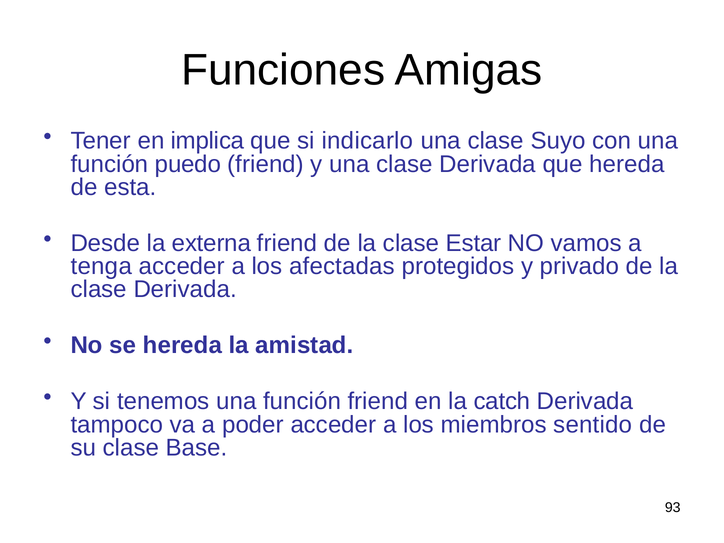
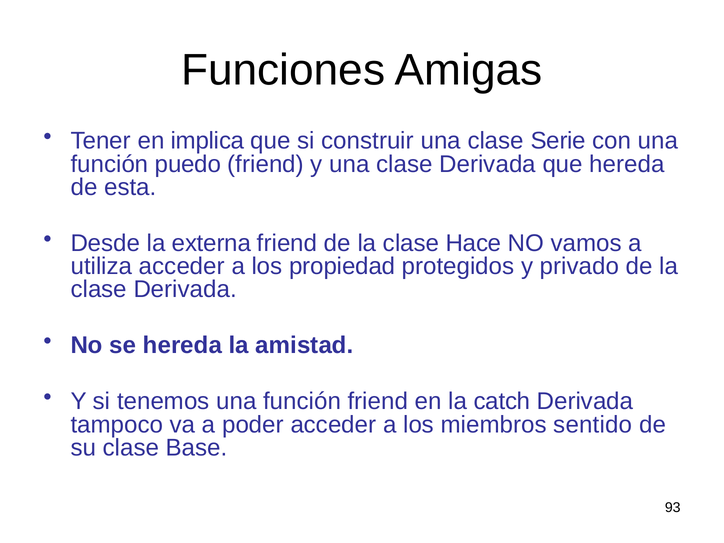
indicarlo: indicarlo -> construir (368, 141)
Suyo: Suyo -> Serie (558, 141)
Estar: Estar -> Hace (474, 243)
tenga: tenga -> utiliza (101, 266)
afectadas: afectadas -> propiedad (342, 266)
